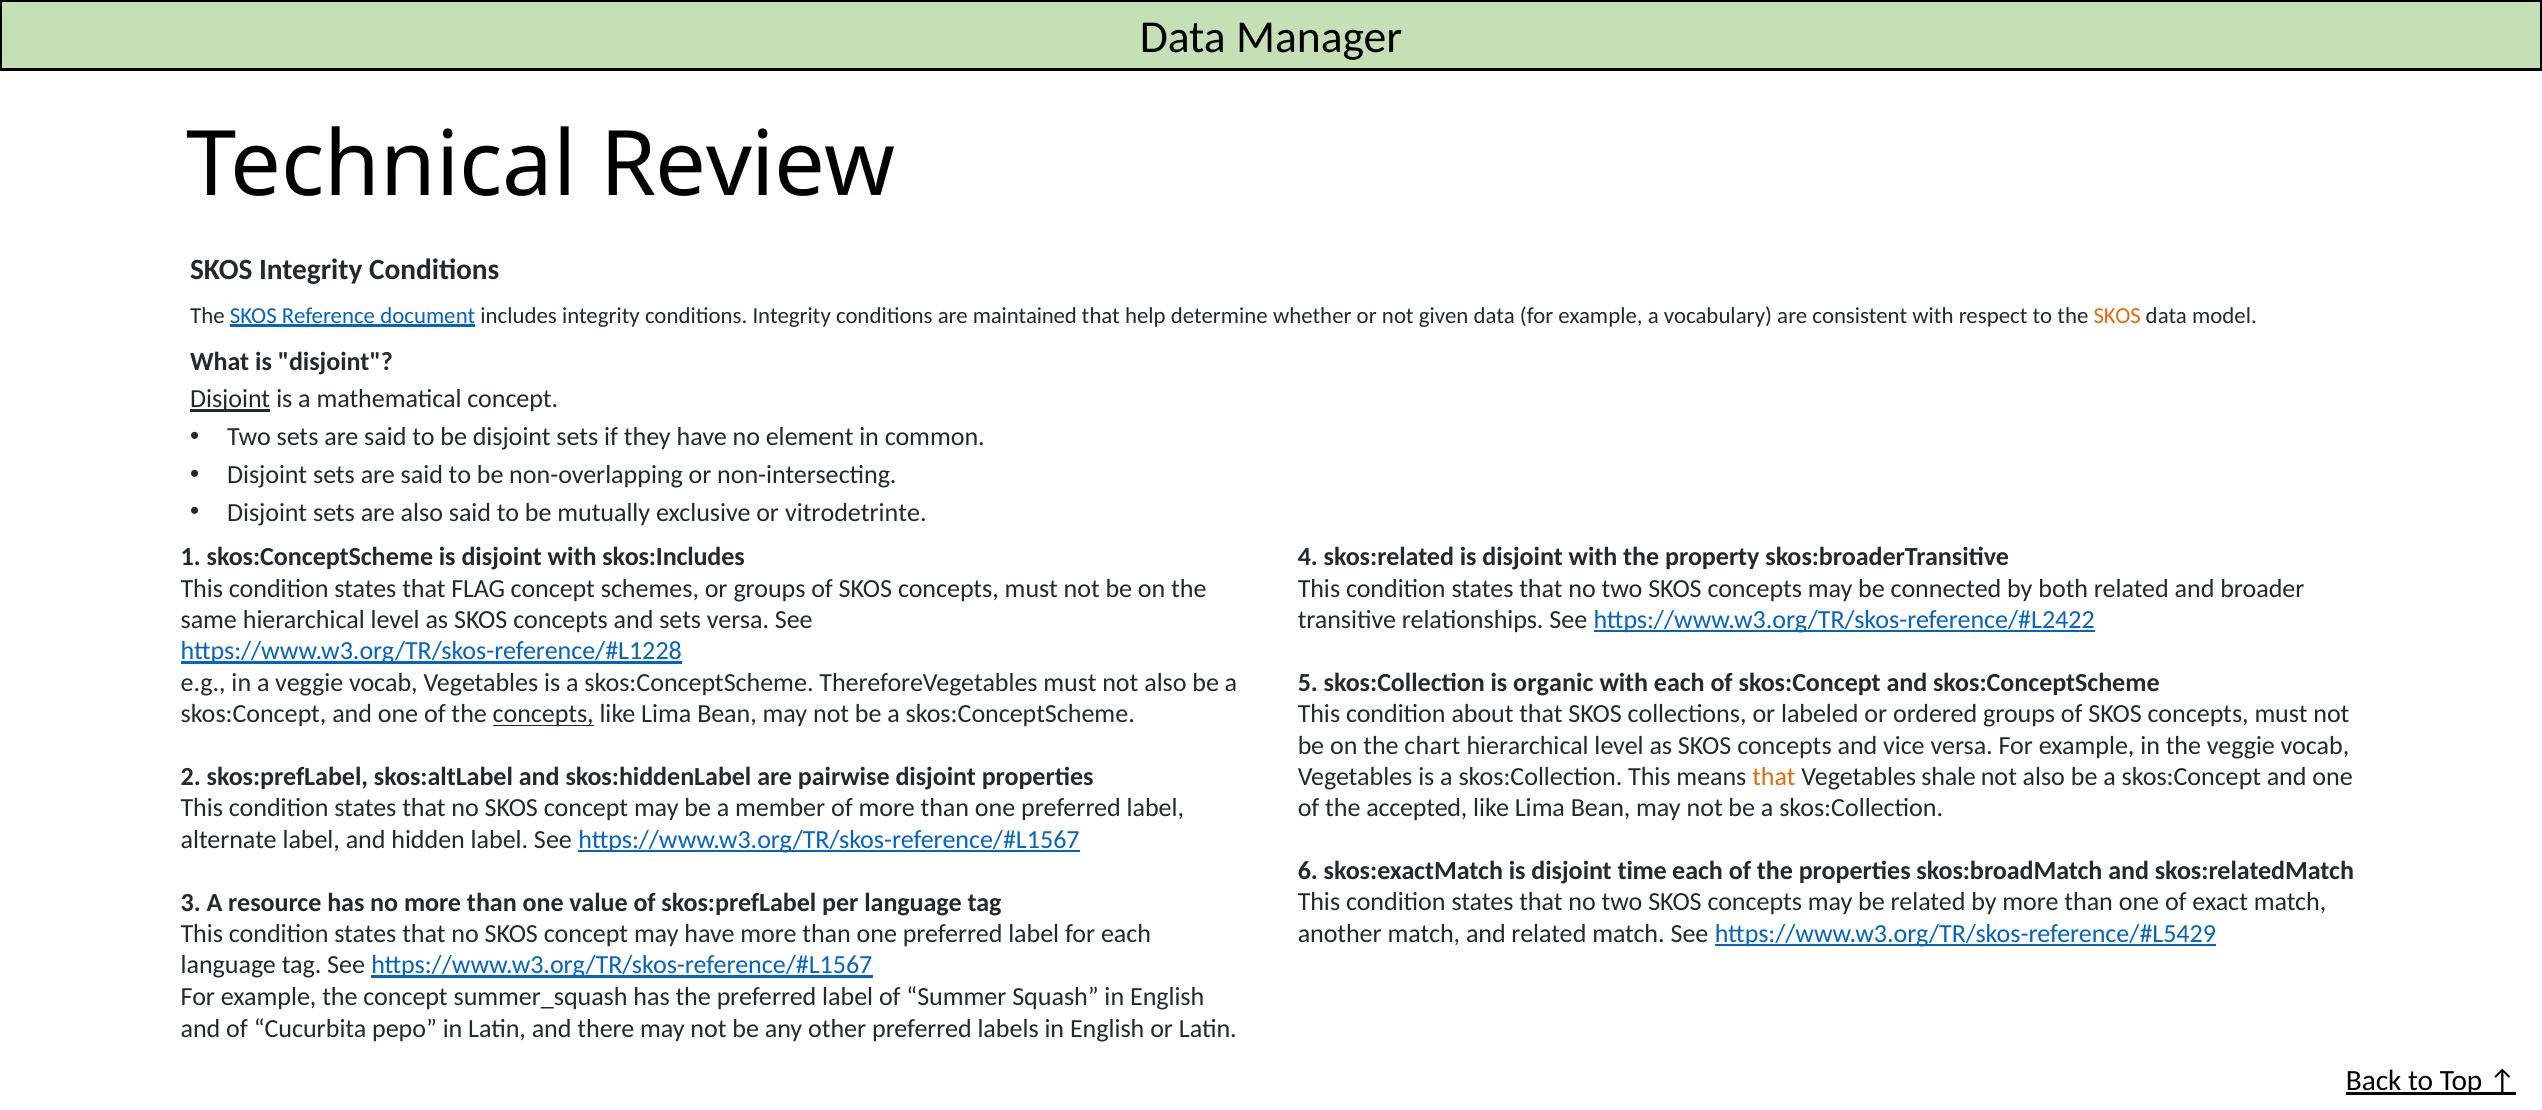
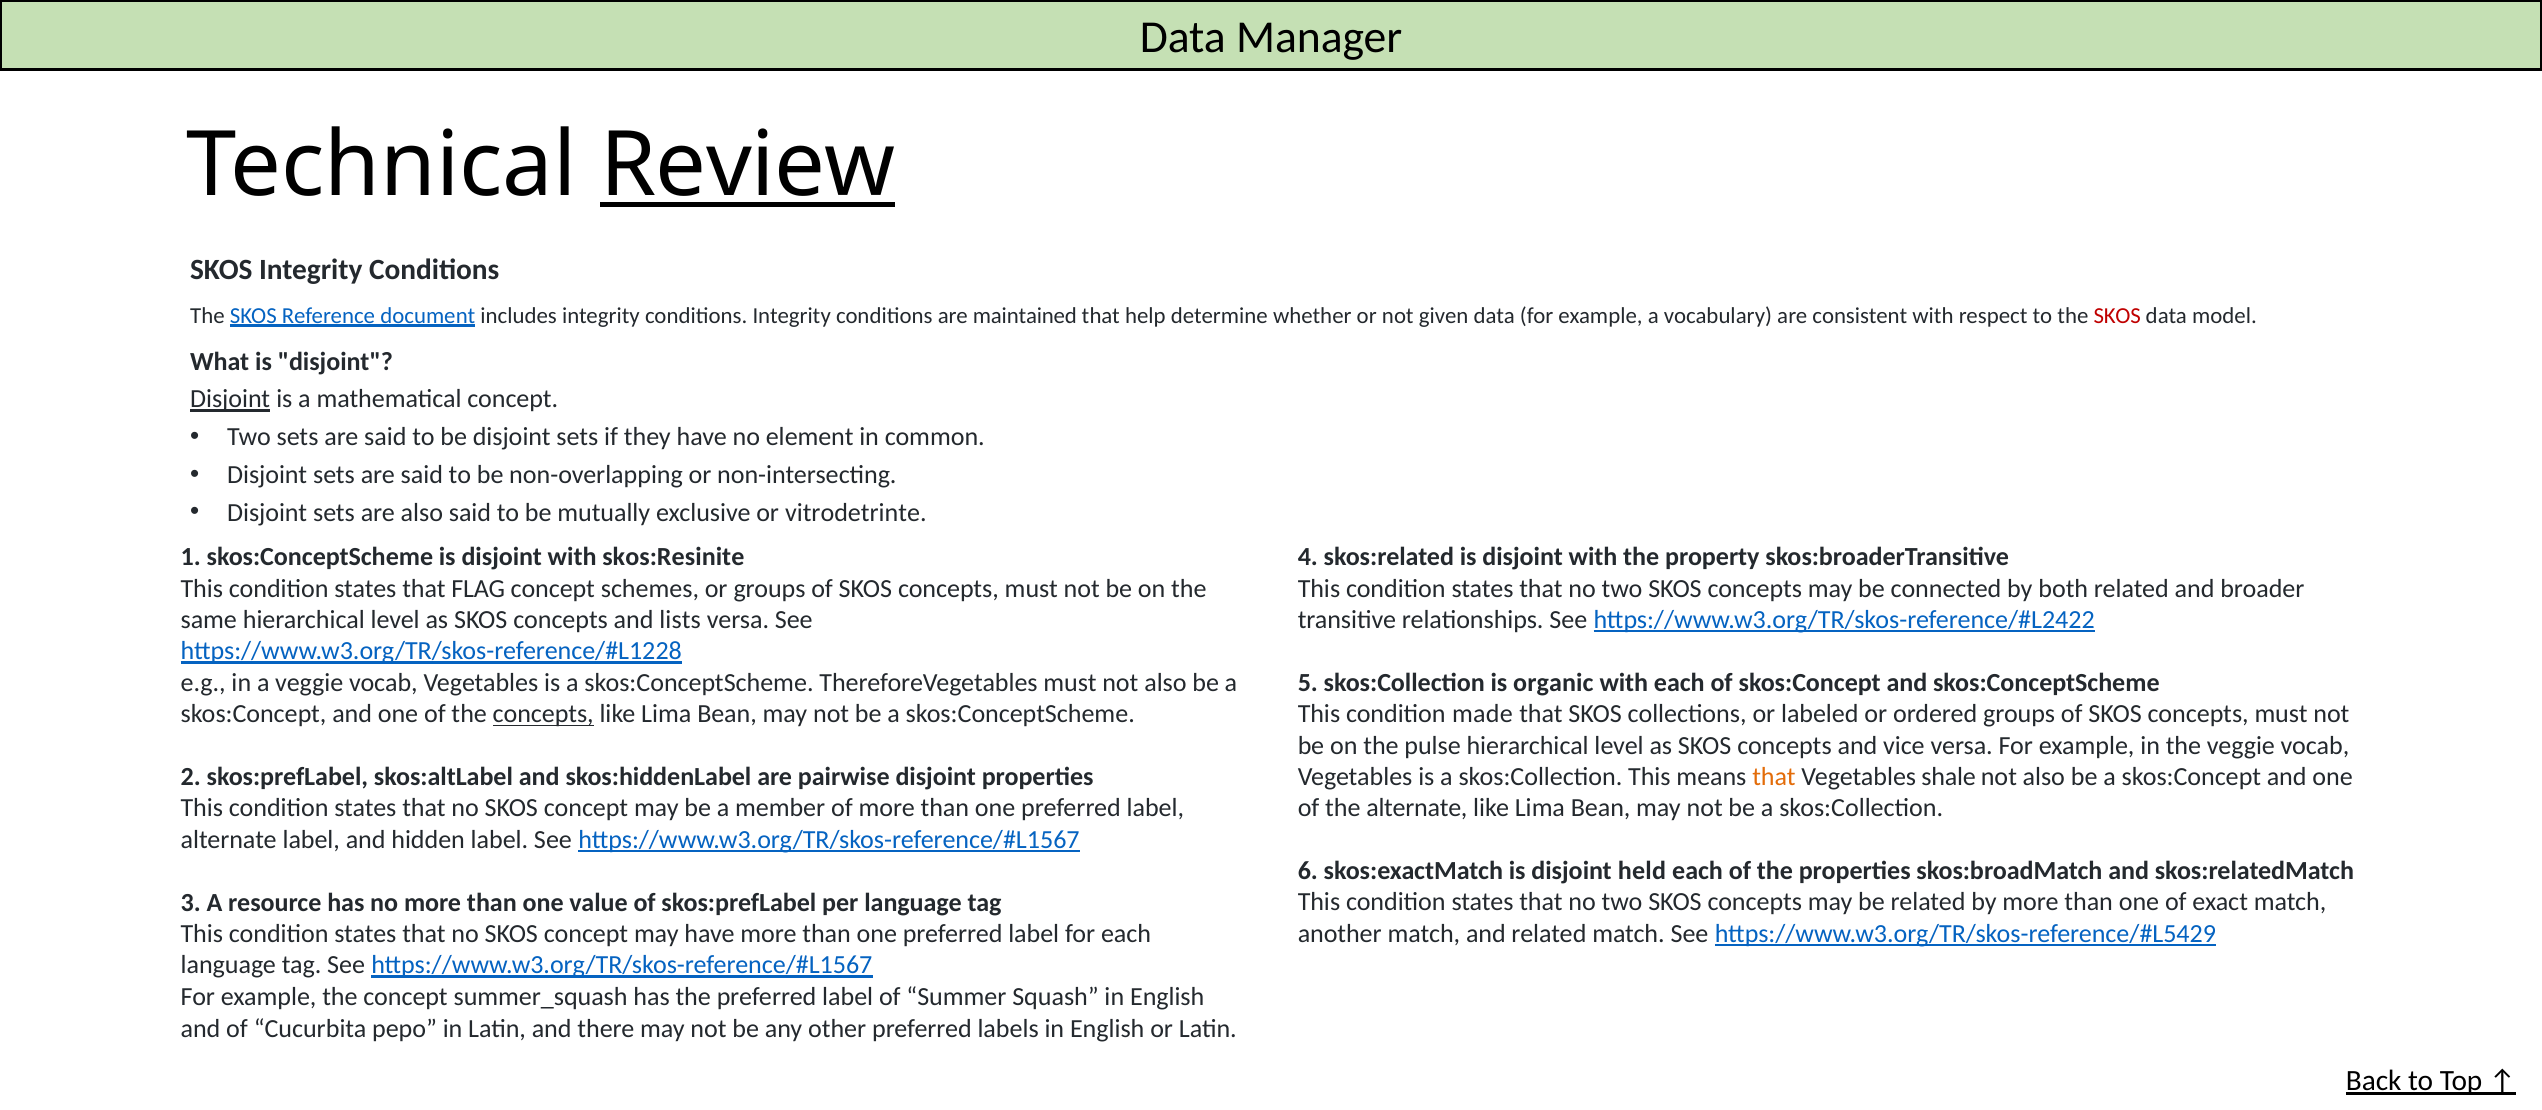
Review underline: none -> present (748, 166)
SKOS colour: orange -> red (2117, 315)
skos:Includes: skos:Includes -> skos:Resinite (673, 557)
and sets: sets -> lists (680, 619)
about: about -> made (1482, 714)
chart: chart -> pulse (1433, 745)
the accepted: accepted -> alternate (1417, 808)
time: time -> held (1642, 870)
